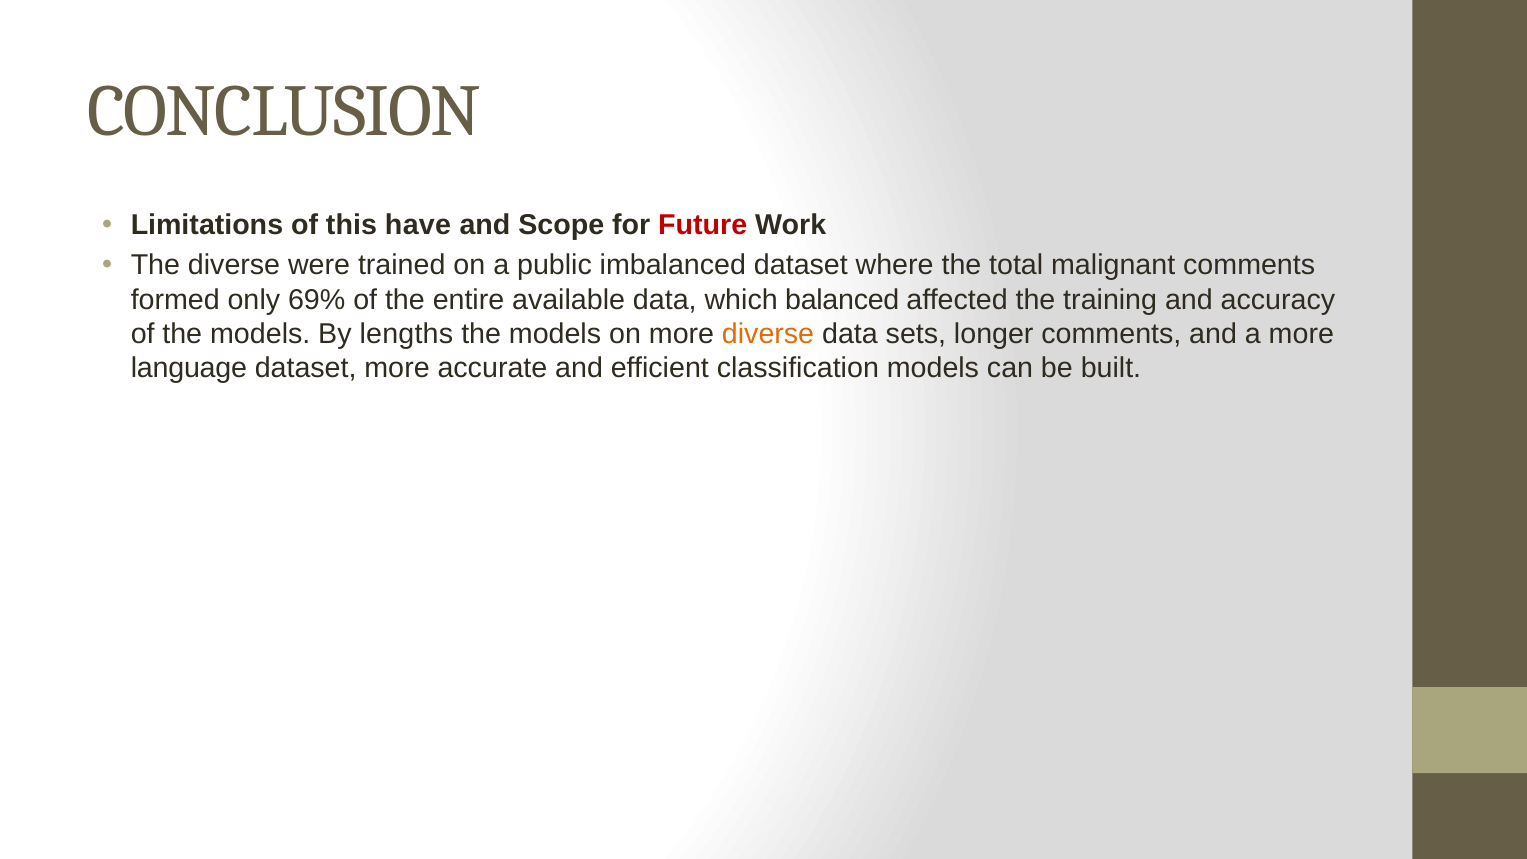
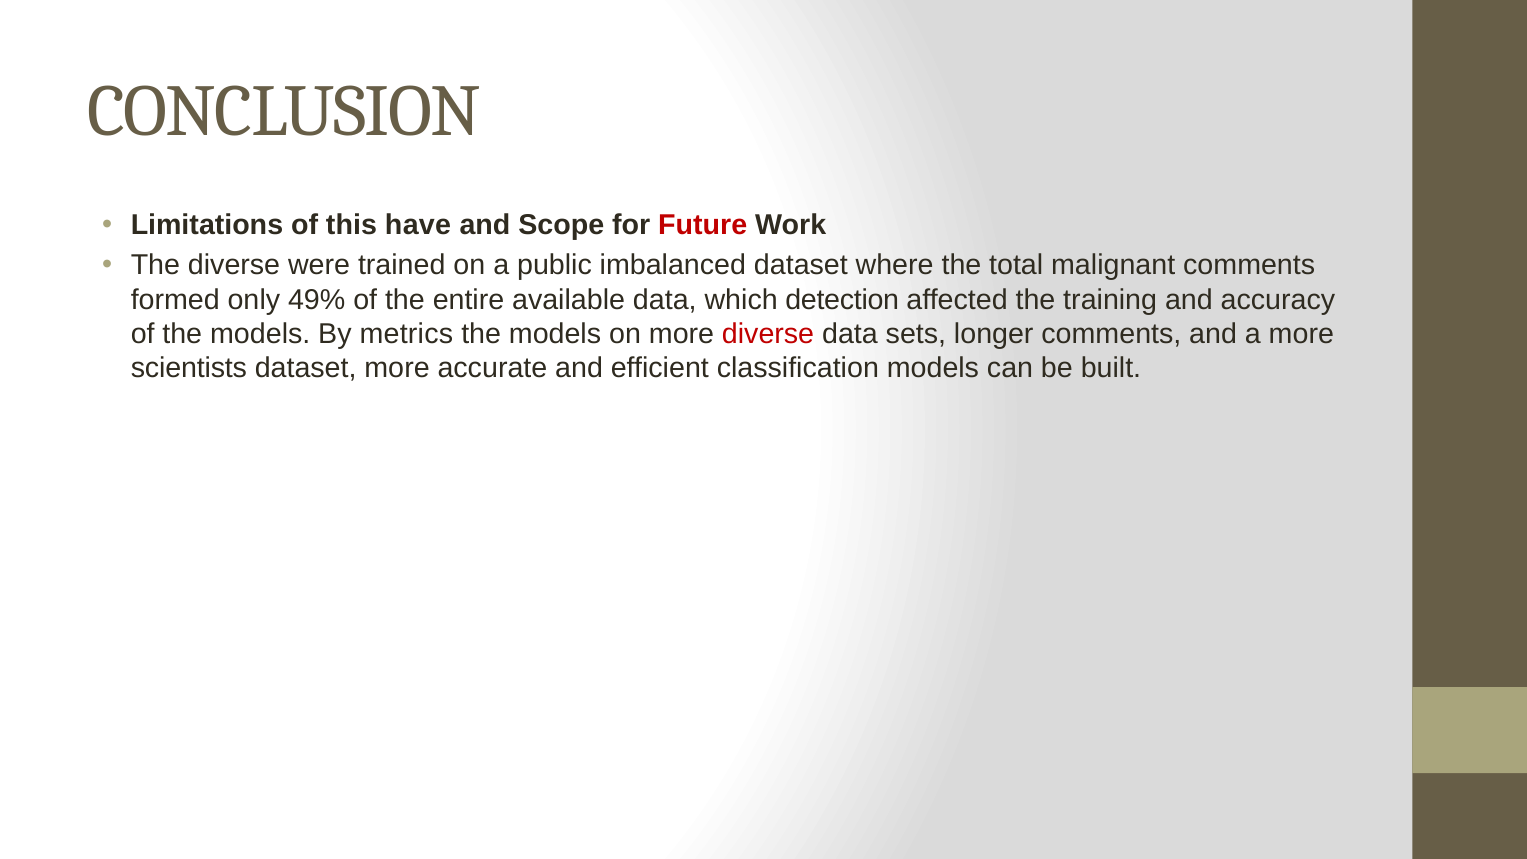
69%: 69% -> 49% (317, 300)
balanced: balanced -> detection (842, 300)
lengths: lengths -> metrics (406, 334)
diverse colour: orange -> red (768, 334)
language: language -> scientists (189, 368)
